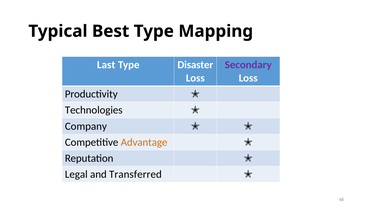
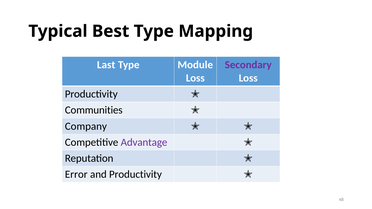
Disaster: Disaster -> Module (195, 65)
Technologies: Technologies -> Communities (94, 110)
Advantage colour: orange -> purple (144, 142)
Legal: Legal -> Error (76, 175)
and Transferred: Transferred -> Productivity (135, 175)
